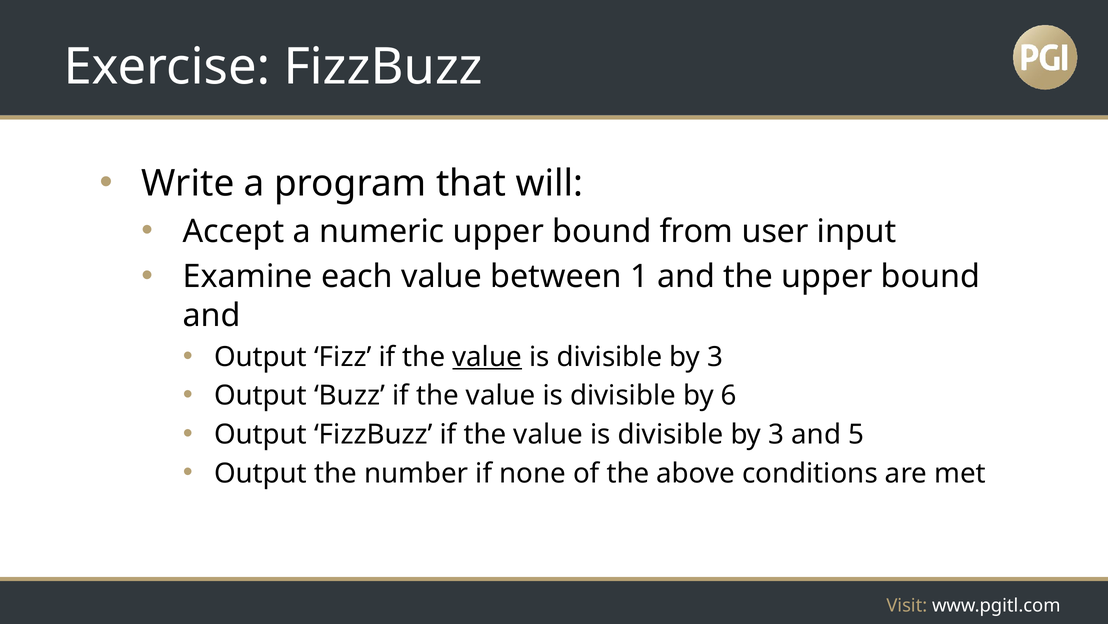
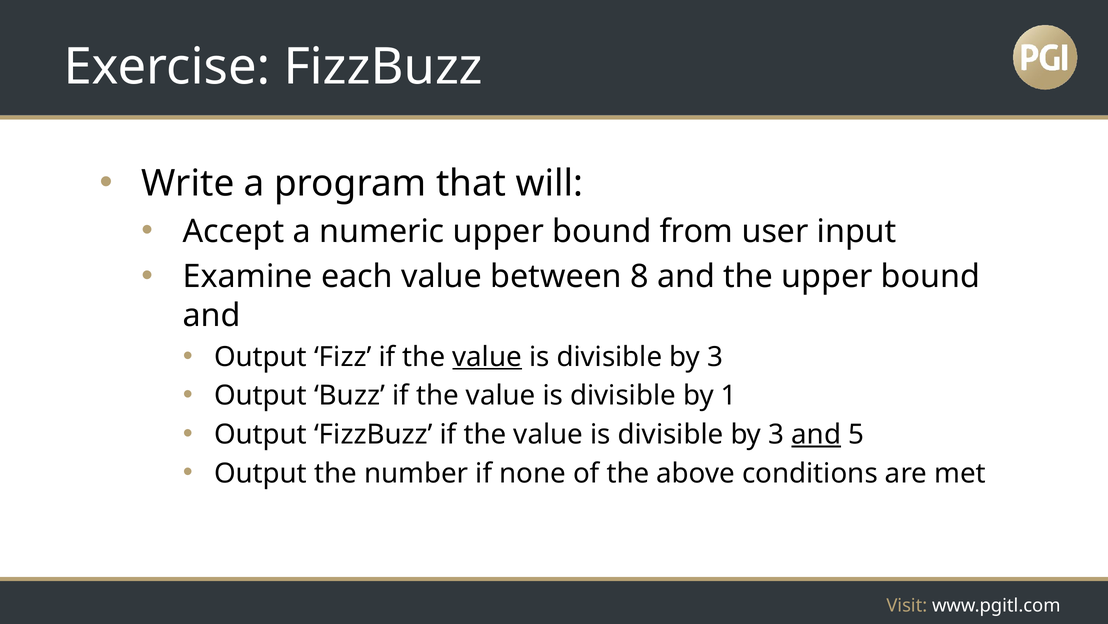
1: 1 -> 8 (639, 276)
6: 6 -> 1 (729, 395)
and underline: none -> present (816, 434)
